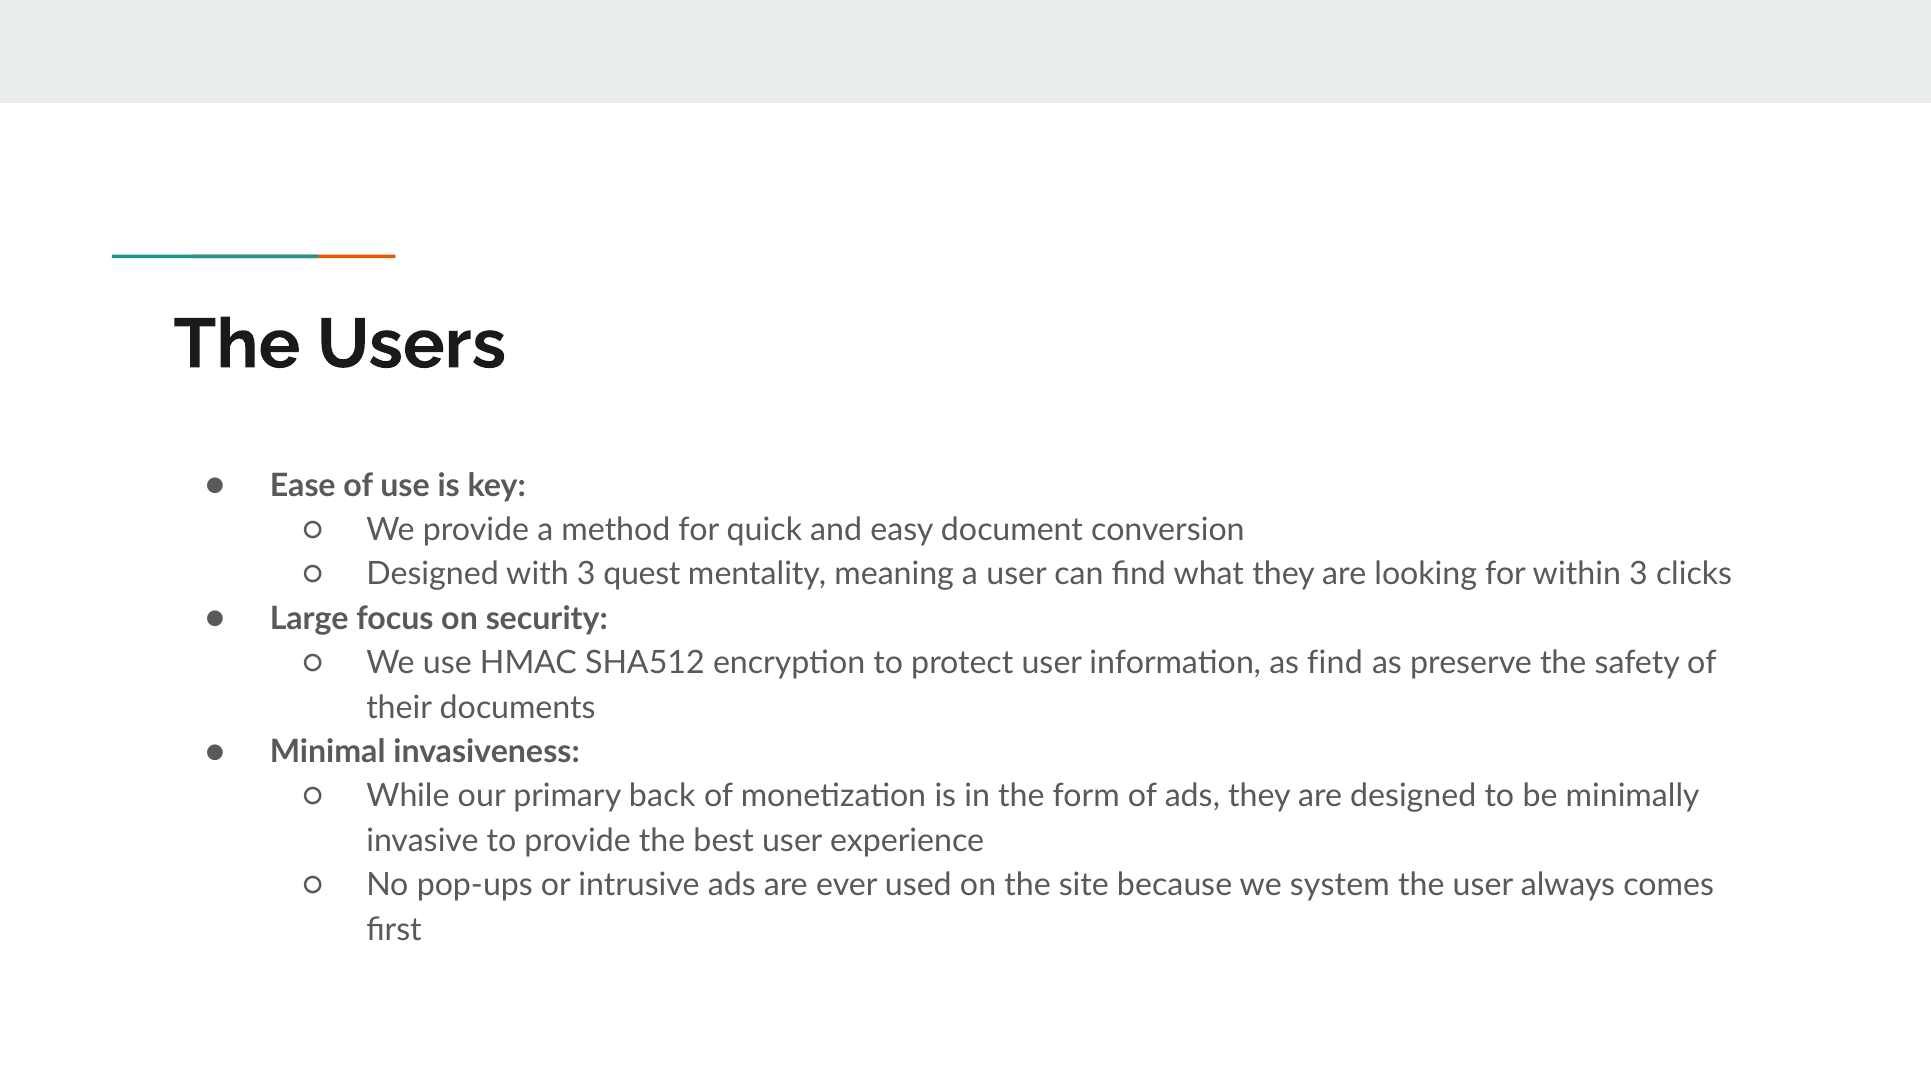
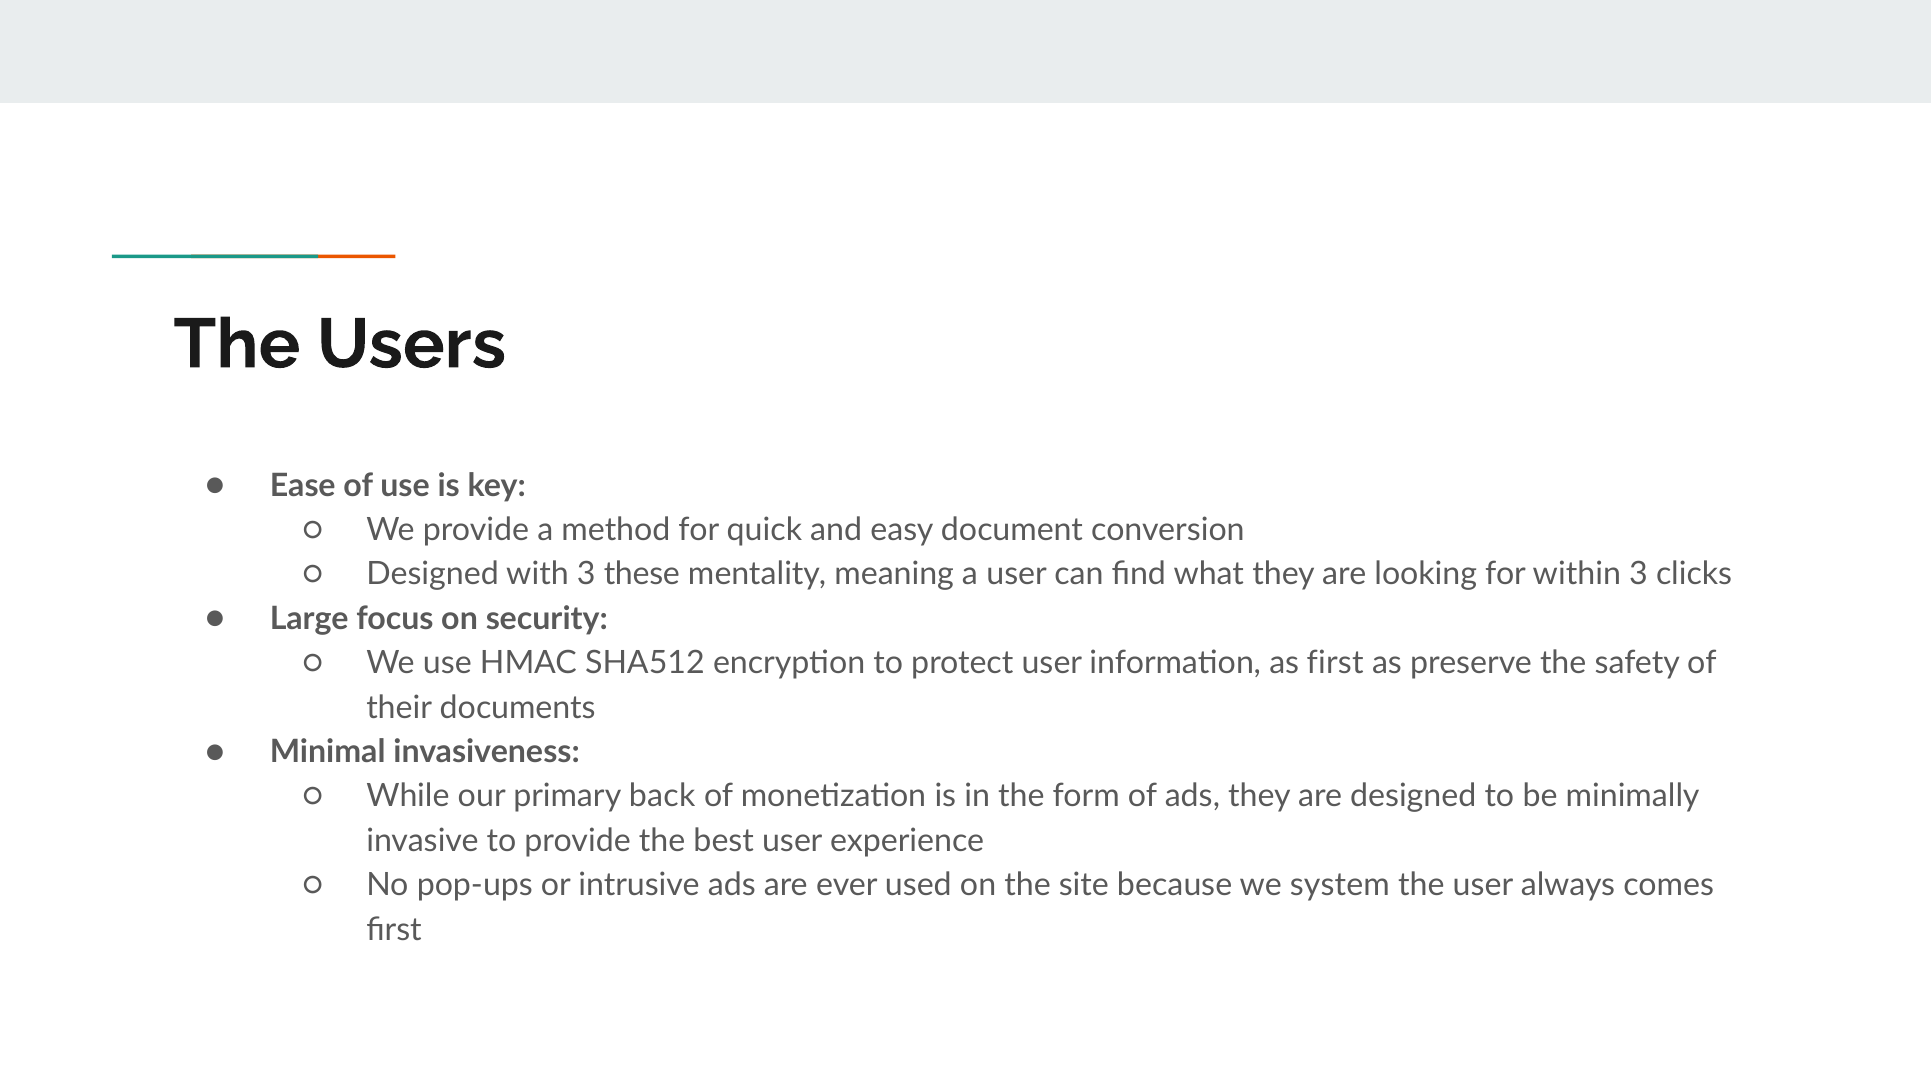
quest: quest -> these (642, 574)
as find: find -> first (1335, 663)
